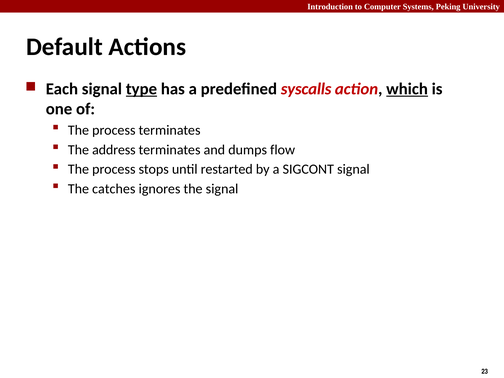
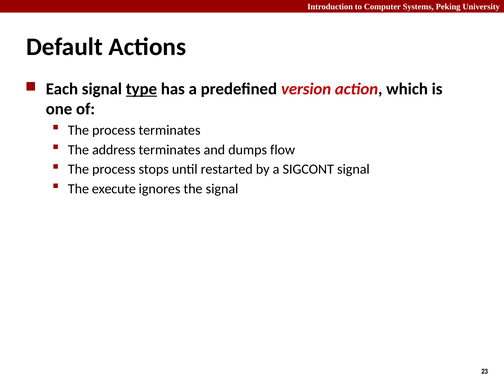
syscalls: syscalls -> version (306, 89)
which underline: present -> none (407, 89)
catches: catches -> execute (114, 189)
